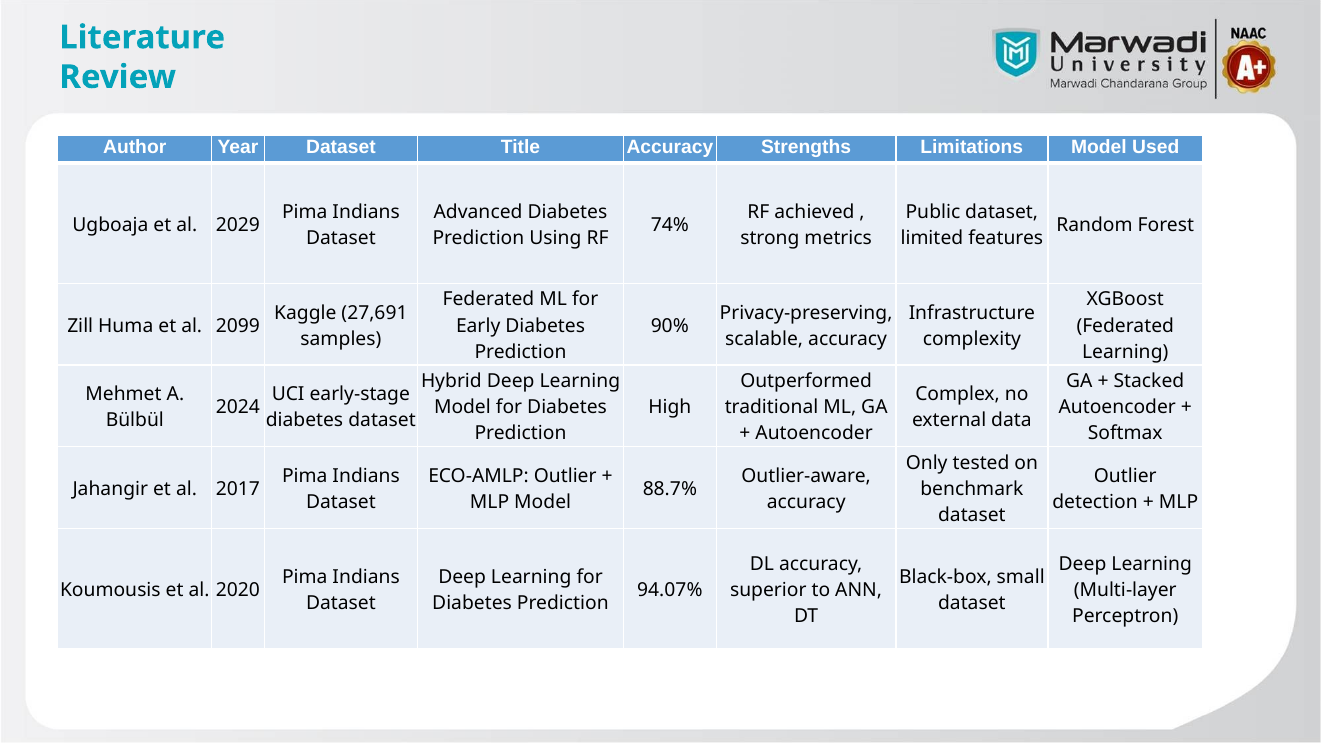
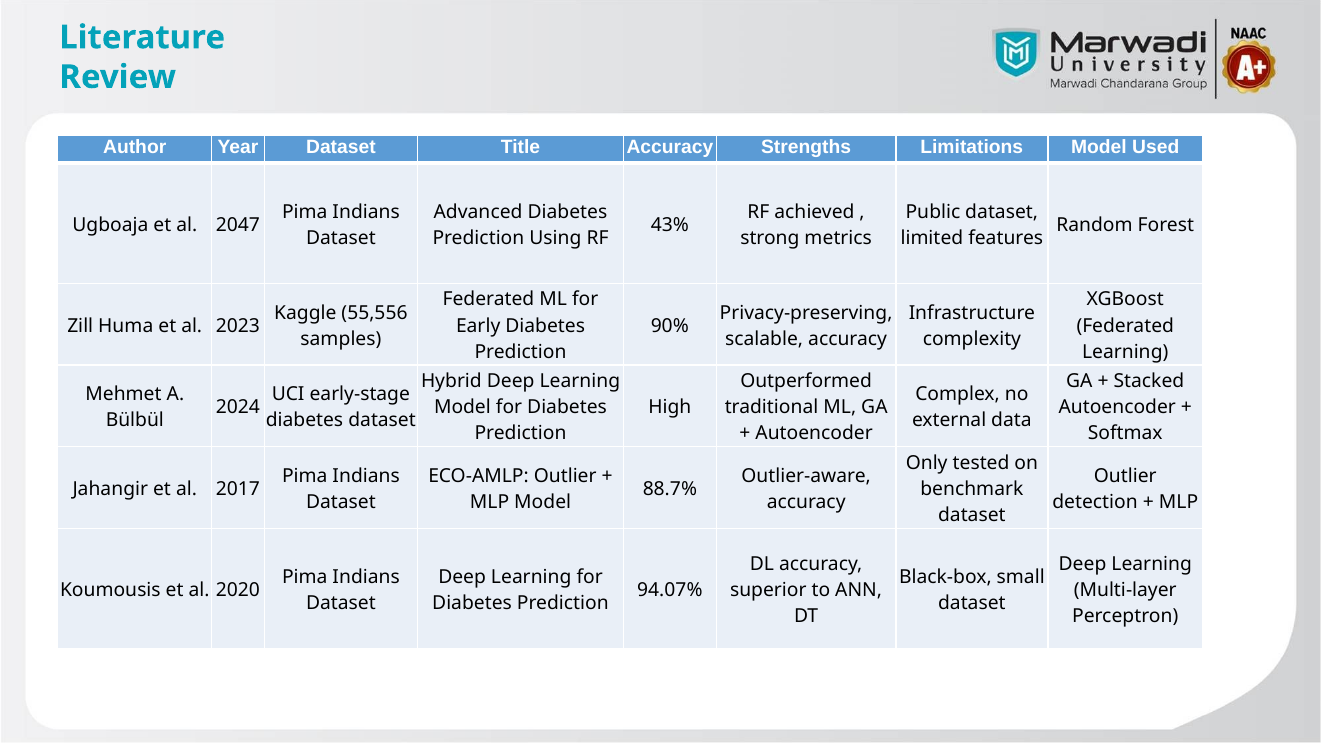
2029: 2029 -> 2047 (238, 225)
74%: 74% -> 43% (670, 225)
27,691: 27,691 -> 55,556 (375, 313)
2099: 2099 -> 2023 (238, 326)
